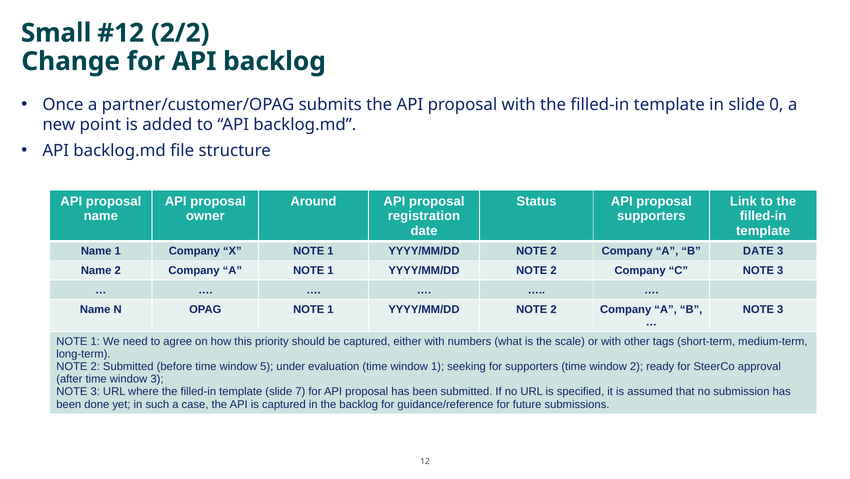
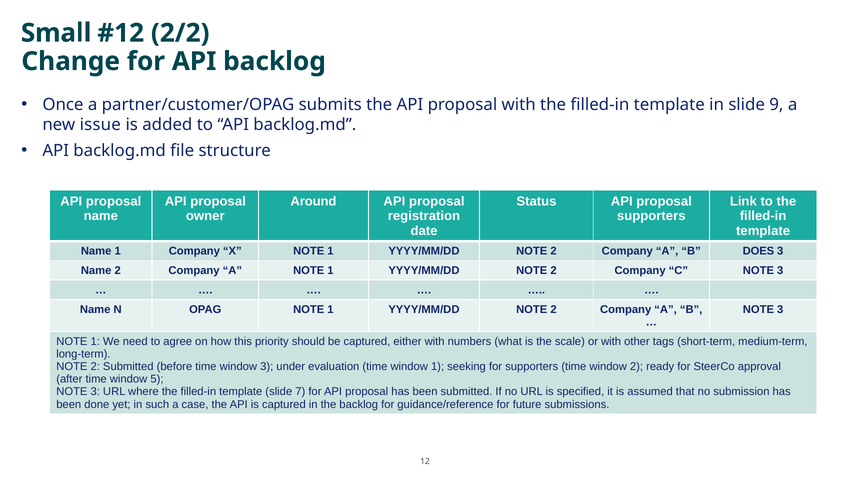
0: 0 -> 9 (776, 104)
point: point -> issue (100, 125)
B DATE: DATE -> DOES (758, 251)
window 5: 5 -> 3 (267, 366)
window 3: 3 -> 5 (157, 379)
